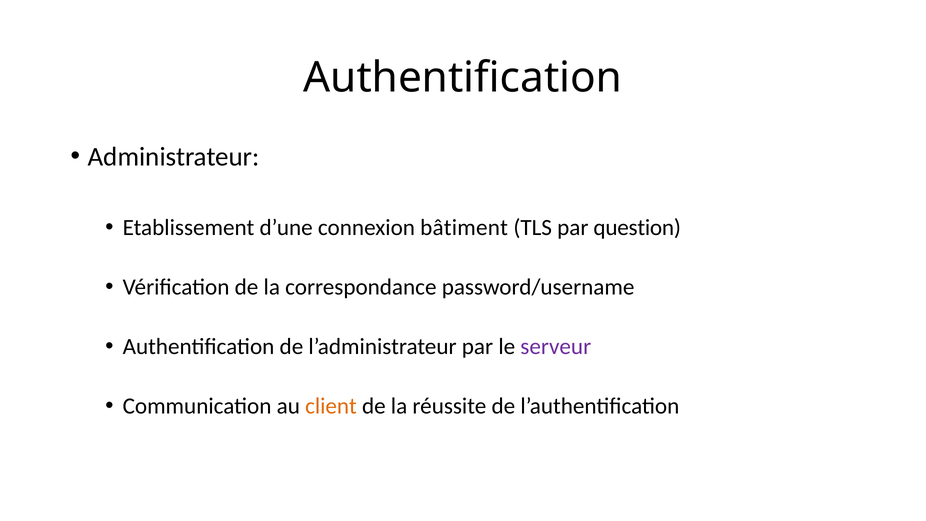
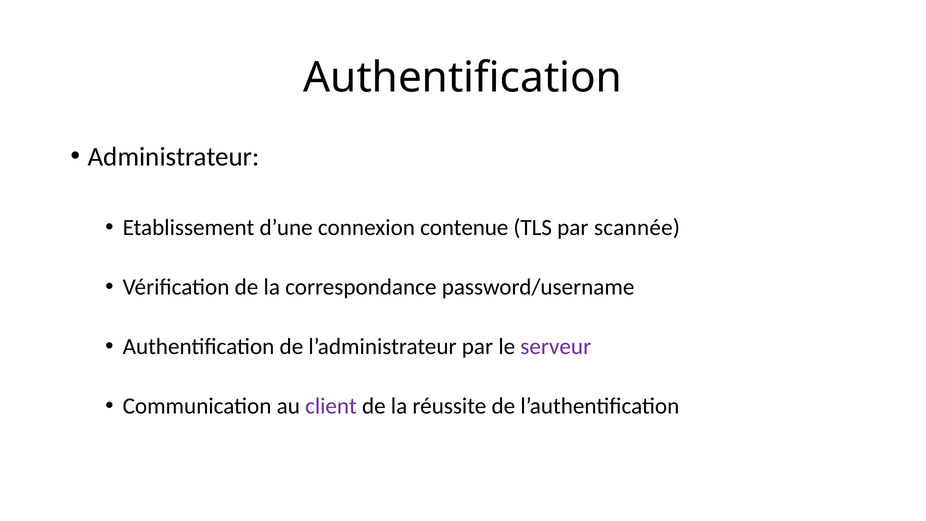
bâtiment: bâtiment -> contenue (464, 227)
question: question -> scannée (637, 227)
client colour: orange -> purple (331, 406)
